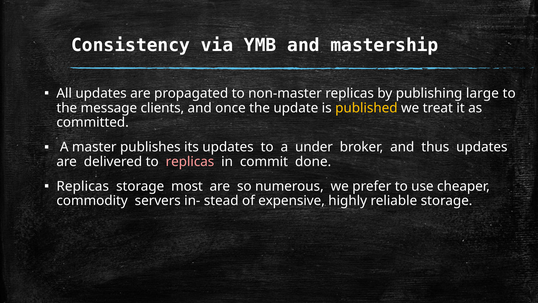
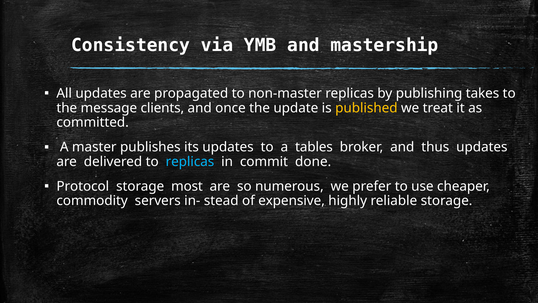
large: large -> takes (483, 93)
under: under -> tables (314, 147)
replicas colour: pink -> light blue (190, 161)
Replicas: Replicas -> Protocol (83, 186)
